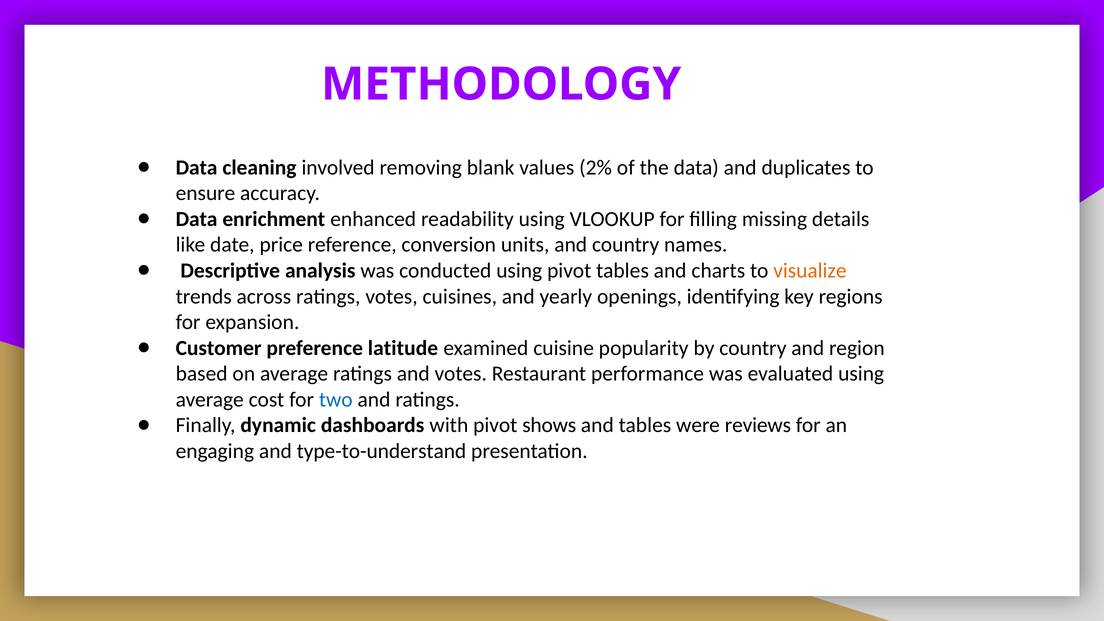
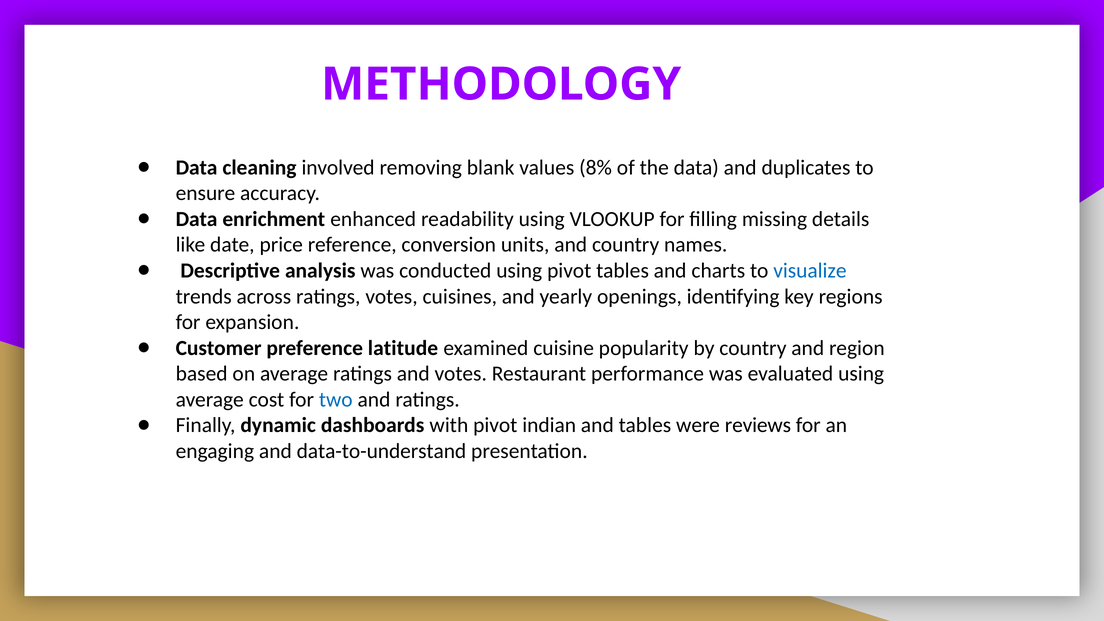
2%: 2% -> 8% (596, 168)
visualize colour: orange -> blue (810, 271)
shows: shows -> indian (549, 425)
type-to-understand: type-to-understand -> data-to-understand (381, 451)
